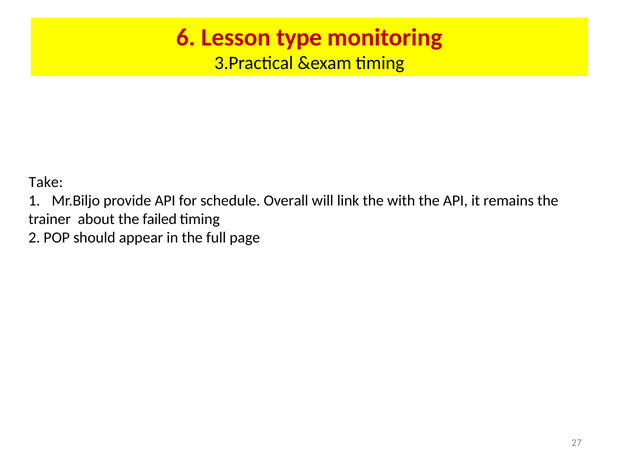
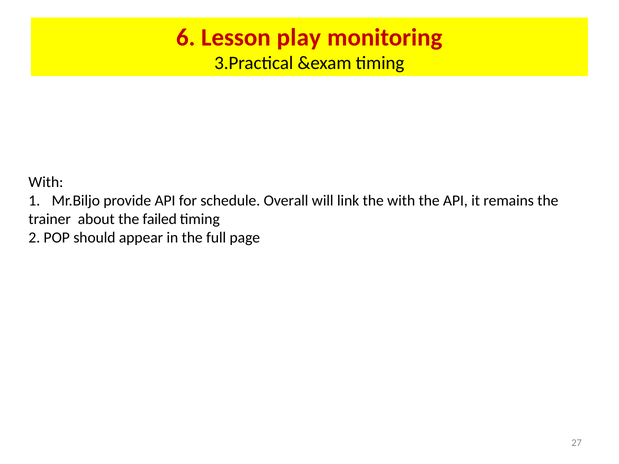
type: type -> play (299, 37)
Take: Take -> With (46, 182)
